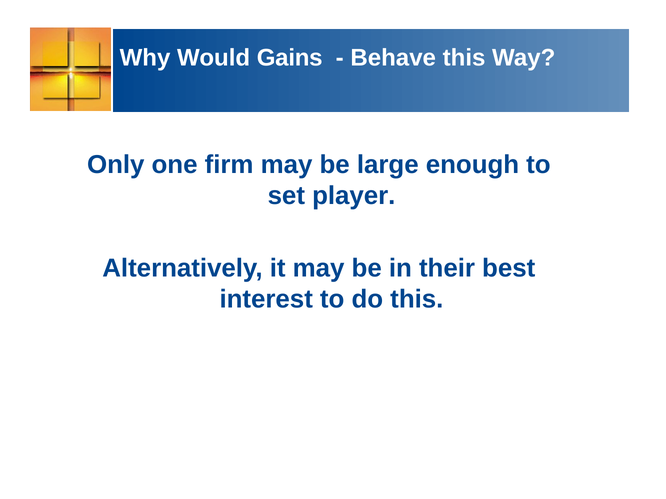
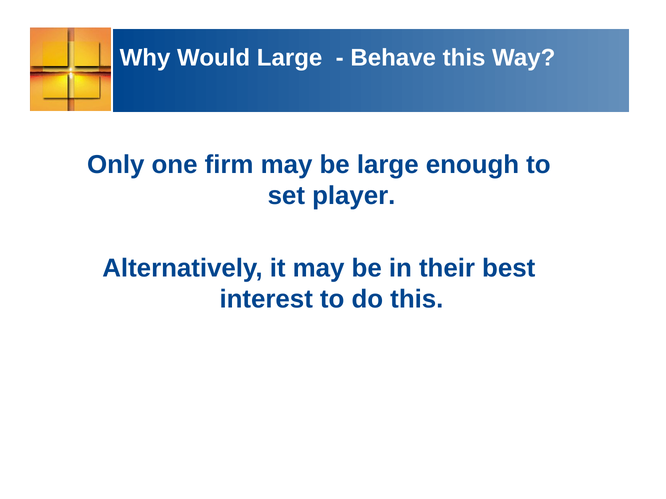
Would Gains: Gains -> Large (290, 58)
